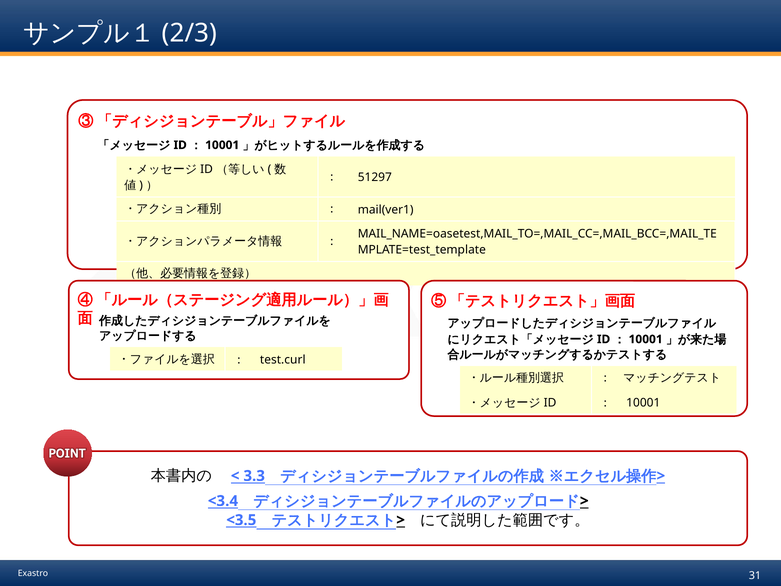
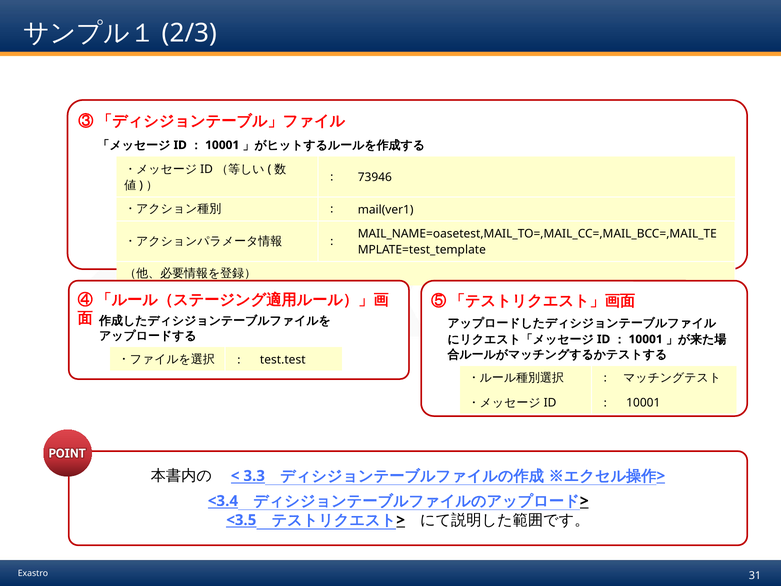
51297: 51297 -> 73946 (375, 177)
test.curl: test.curl -> test.test (283, 360)
